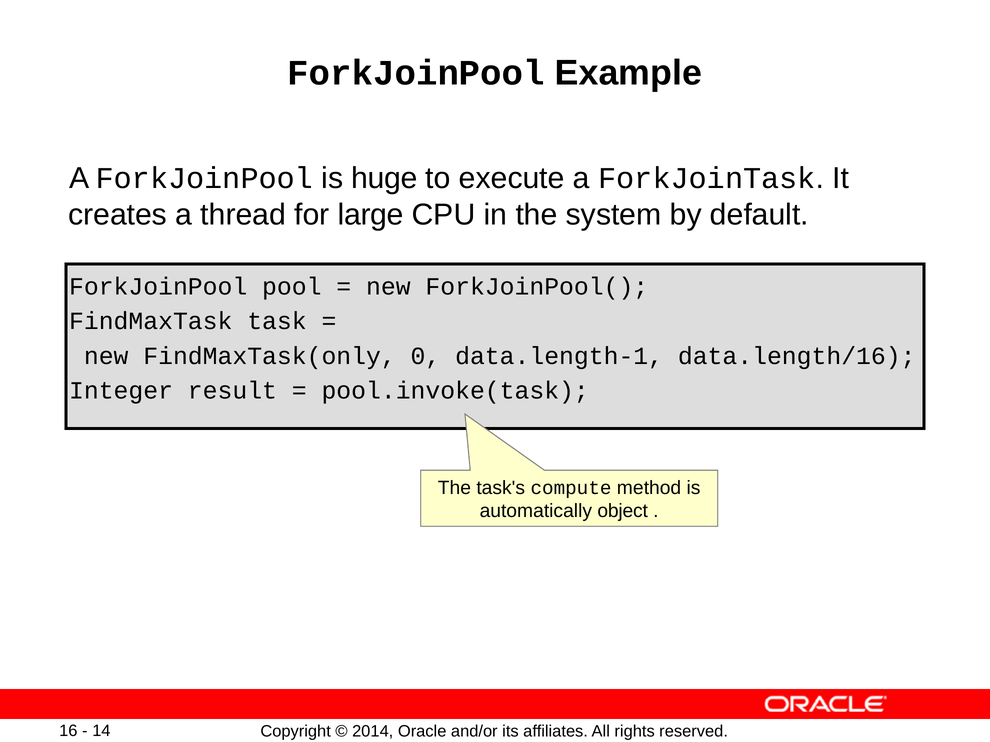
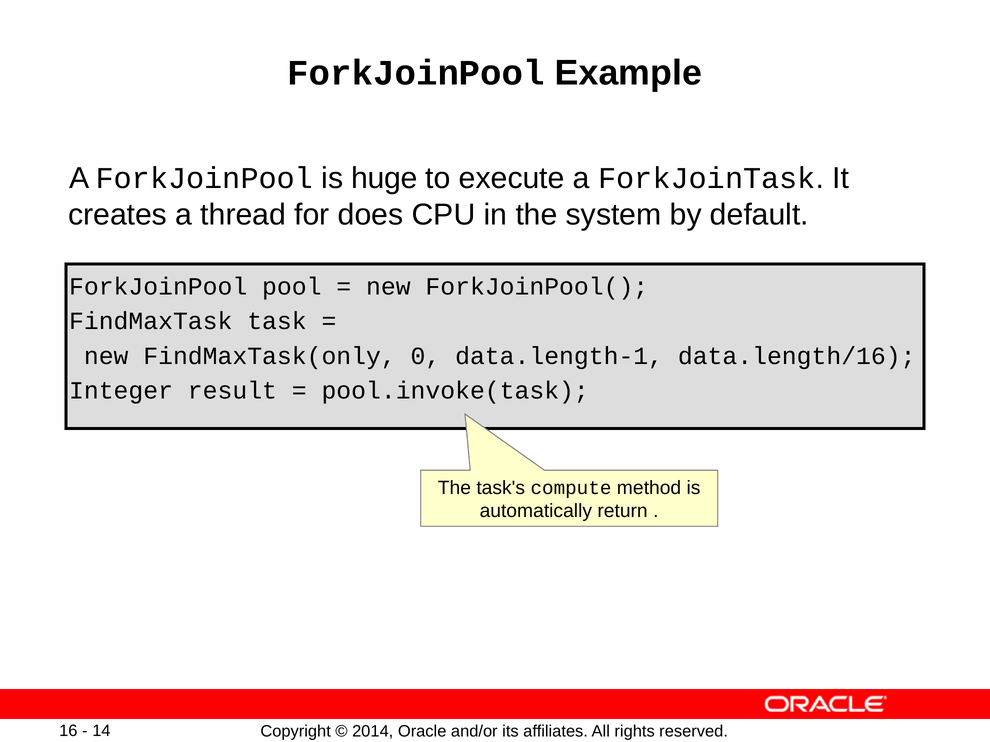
large: large -> does (371, 215)
object: object -> return (623, 511)
